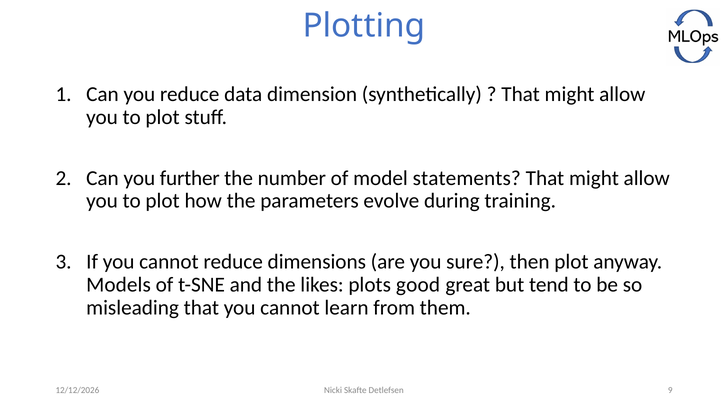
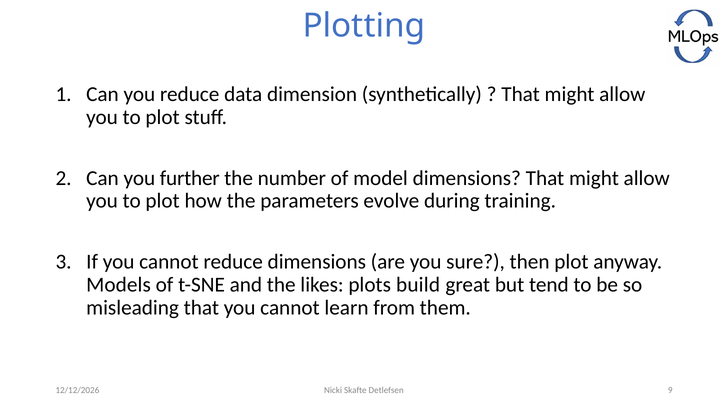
model statements: statements -> dimensions (467, 178)
good: good -> build (418, 285)
